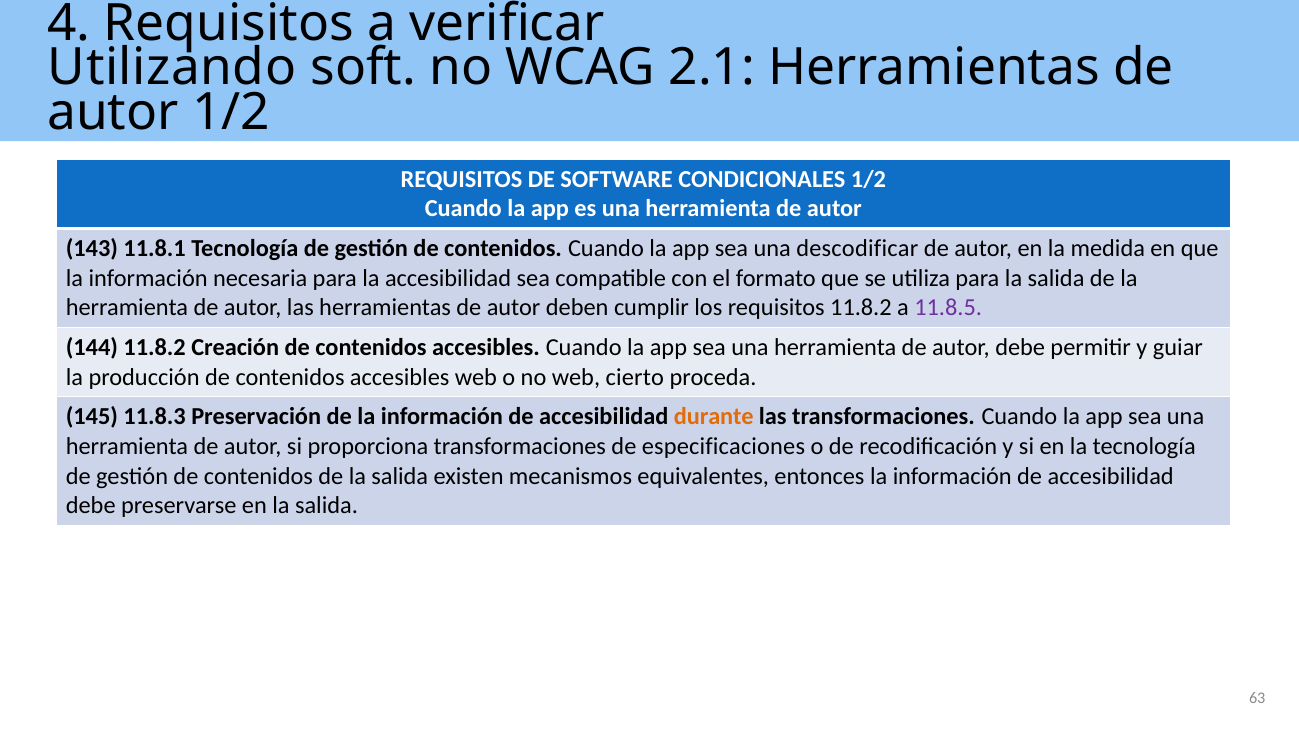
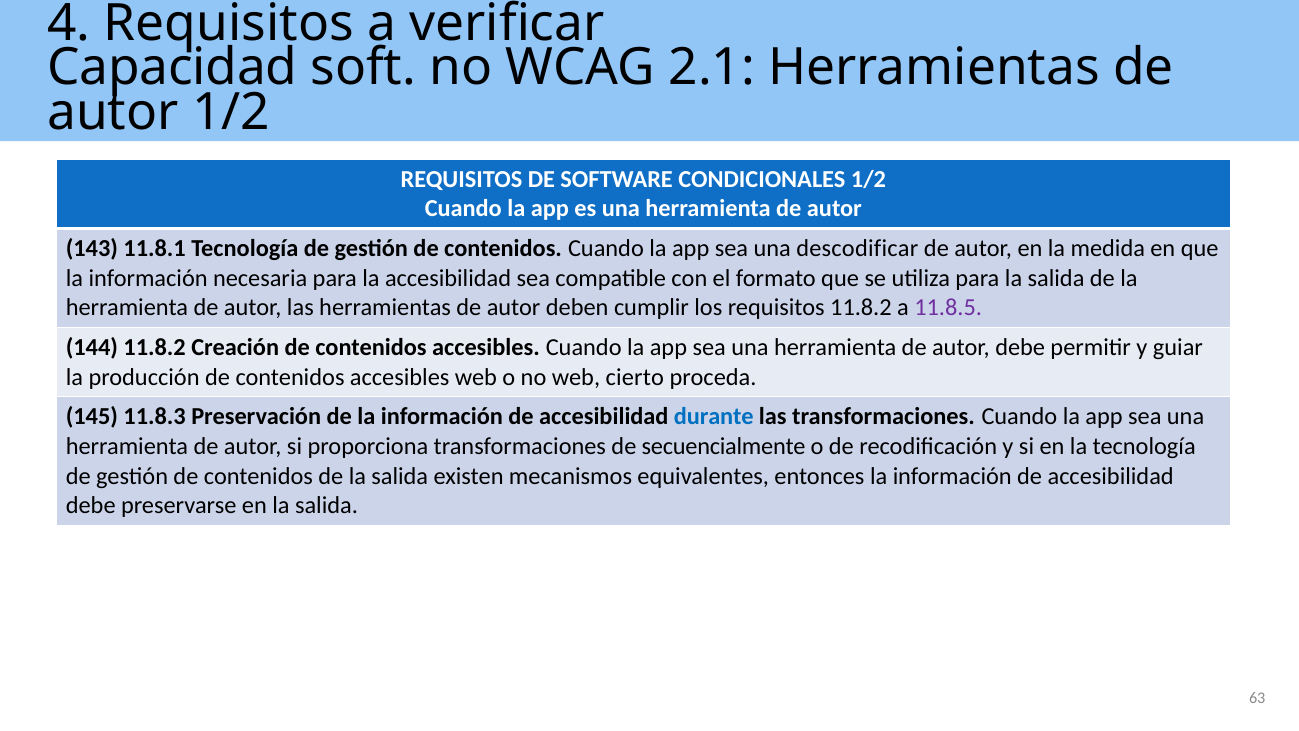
Utilizando: Utilizando -> Capacidad (172, 68)
durante colour: orange -> blue (714, 416)
especificaciones: especificaciones -> secuencialmente (724, 446)
